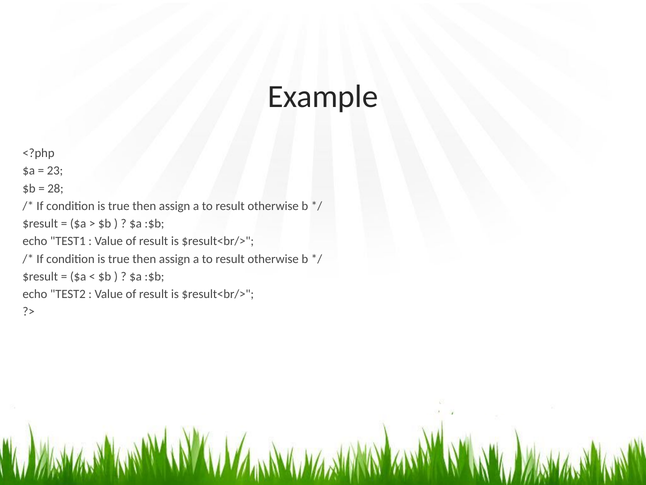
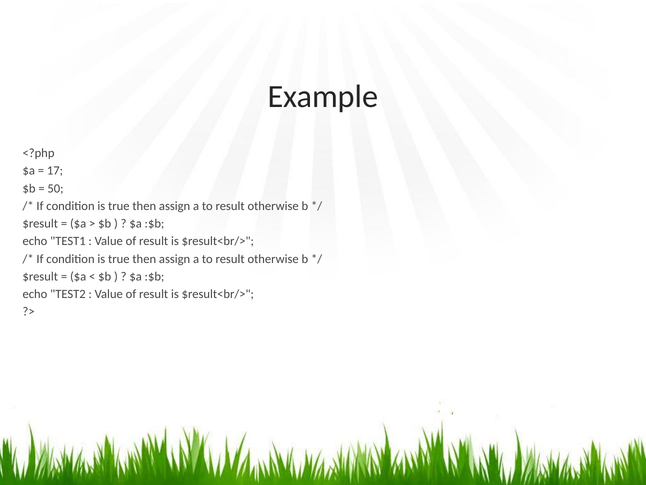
23: 23 -> 17 (55, 171)
28: 28 -> 50 (56, 188)
